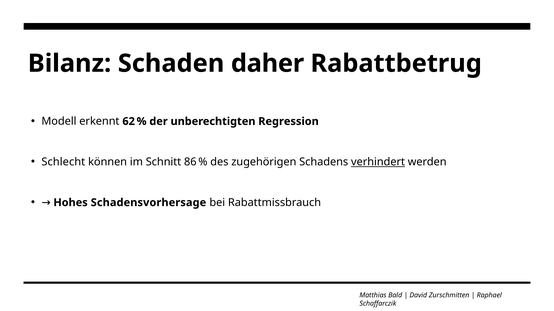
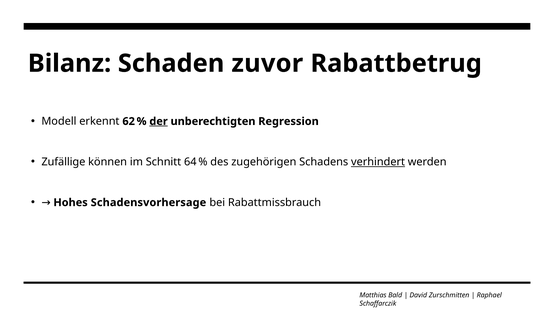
daher: daher -> zuvor (267, 64)
der underline: none -> present (159, 122)
Schlecht: Schlecht -> Zufällige (63, 162)
86: 86 -> 64 (190, 162)
